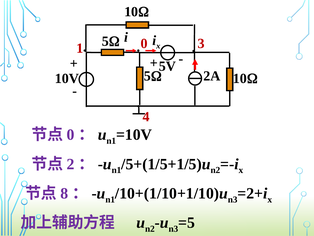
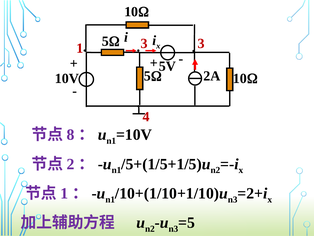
1 0: 0 -> 3 (144, 43)
0: 0 -> 8 (71, 134)
8: 8 -> 1 (64, 193)
